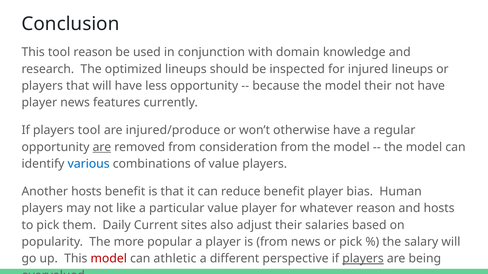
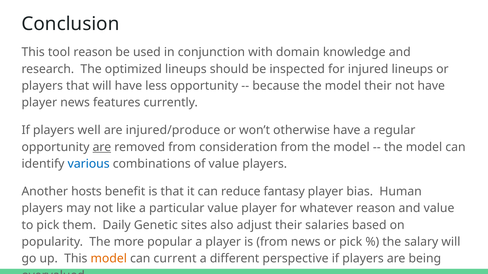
players tool: tool -> well (89, 130)
reduce benefit: benefit -> fantasy (284, 192)
and hosts: hosts -> value (439, 209)
Current: Current -> Genetic (156, 225)
model colour: red -> orange (109, 259)
athletic: athletic -> current (175, 259)
players underline: present -> none (363, 259)
